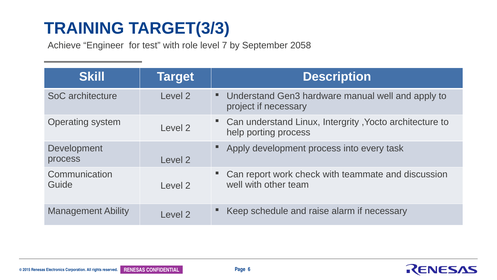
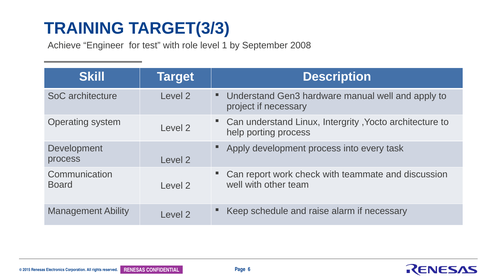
7: 7 -> 1 (225, 45)
2058: 2058 -> 2008 (301, 45)
Guide: Guide -> Board (60, 185)
